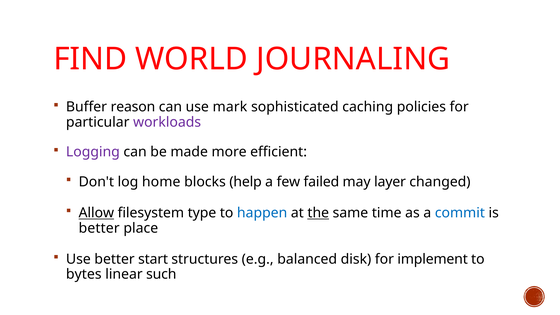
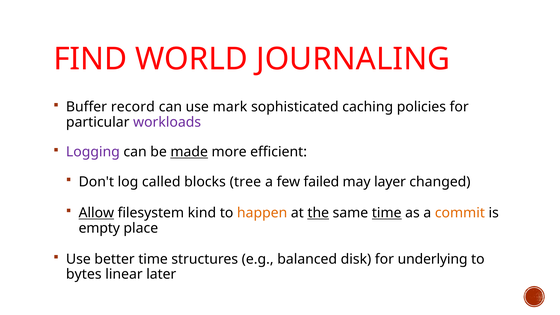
reason: reason -> record (133, 107)
made underline: none -> present (189, 152)
home: home -> called (161, 182)
help: help -> tree (245, 182)
type: type -> kind (202, 213)
happen colour: blue -> orange (262, 213)
time underline: none -> present (387, 213)
commit colour: blue -> orange (460, 213)
better: better -> empty (99, 228)
better start: start -> time (153, 259)
implement: implement -> underlying (433, 259)
such: such -> later (161, 274)
